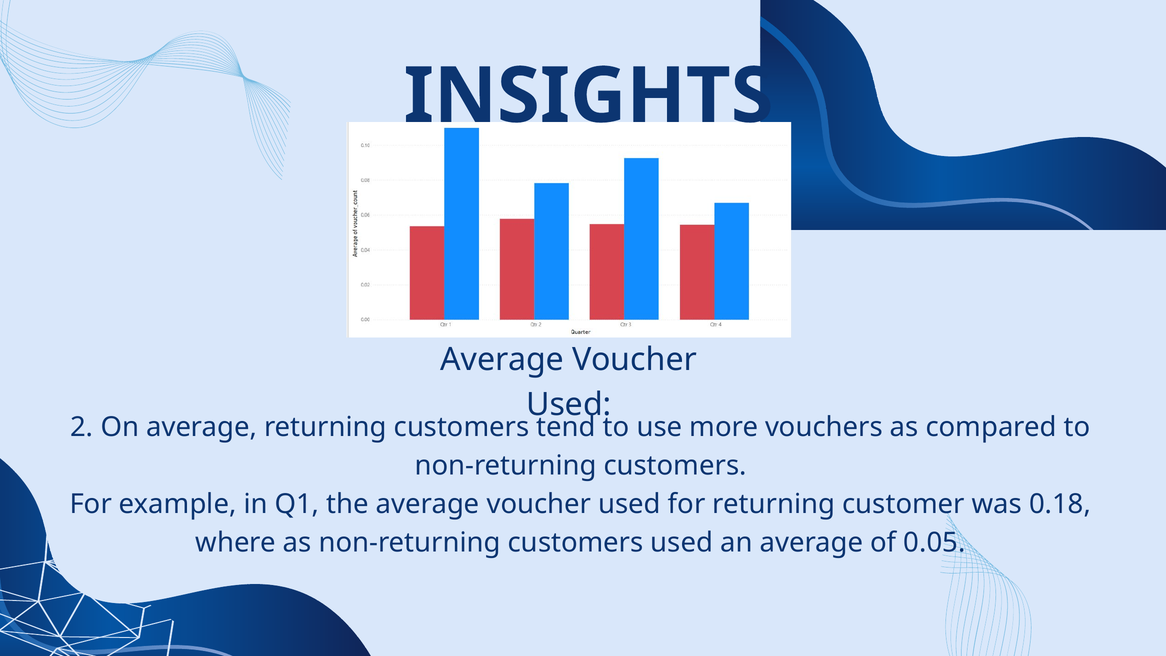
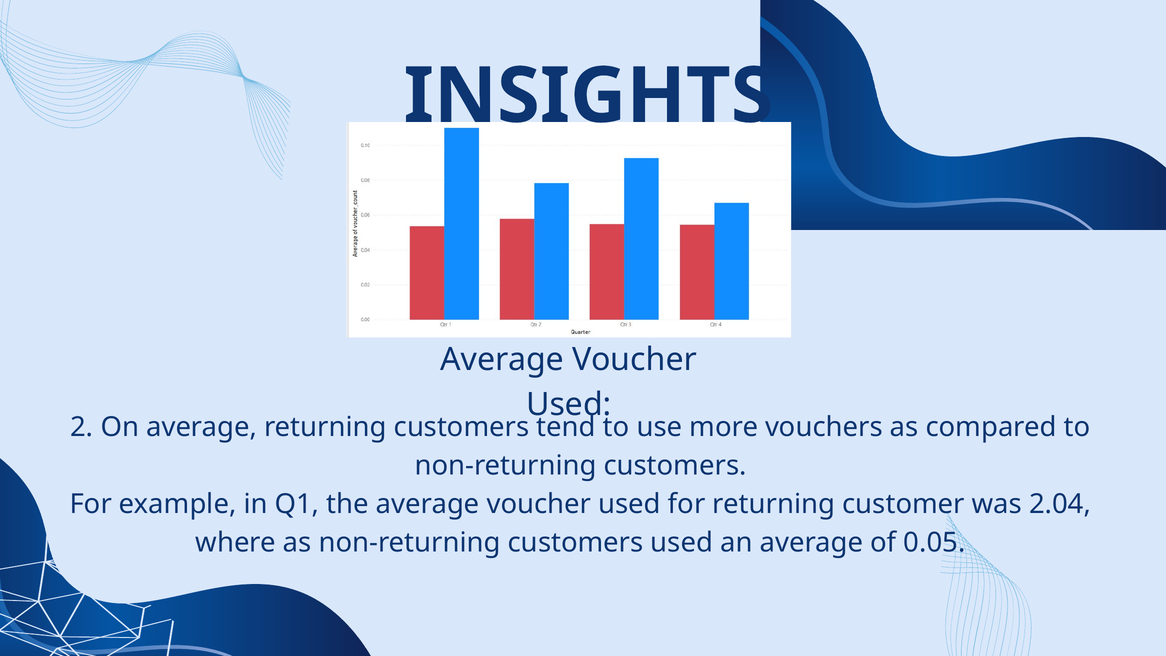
0.18: 0.18 -> 2.04 (1060, 504)
